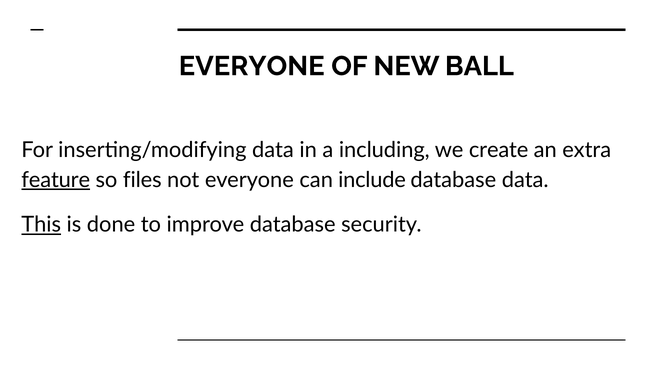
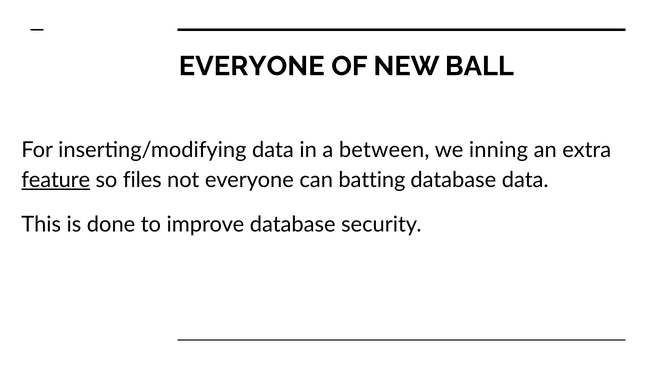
including: including -> between (384, 150)
create: create -> inning (499, 150)
include: include -> batting (372, 180)
This underline: present -> none (41, 225)
